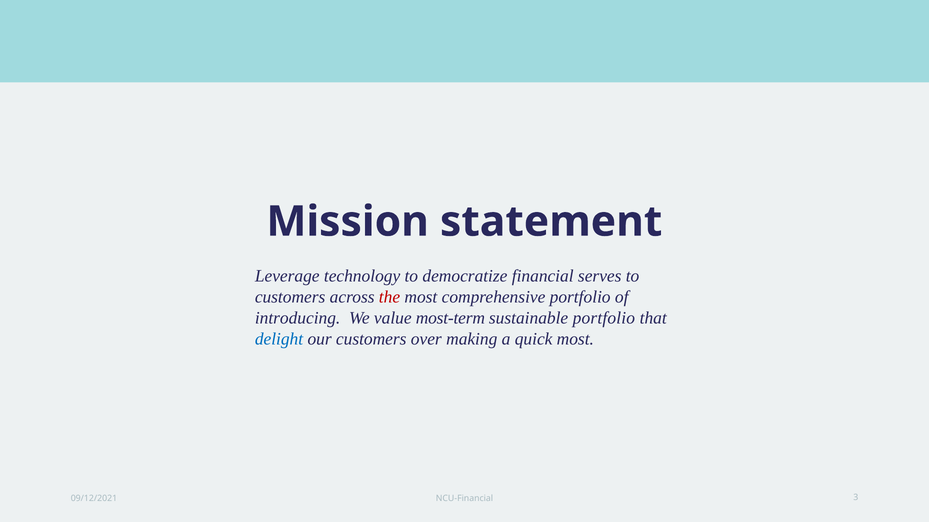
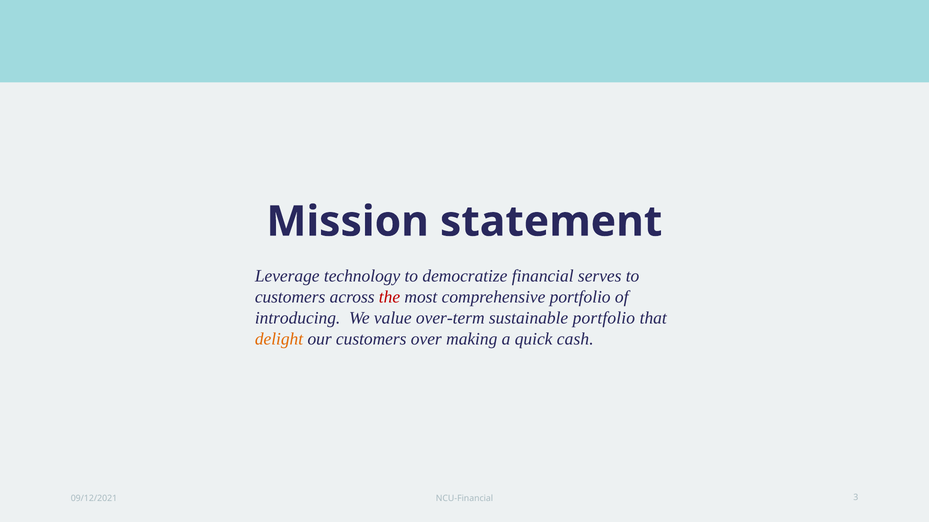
most-term: most-term -> over-term (450, 318)
delight colour: blue -> orange (279, 339)
quick most: most -> cash (575, 339)
